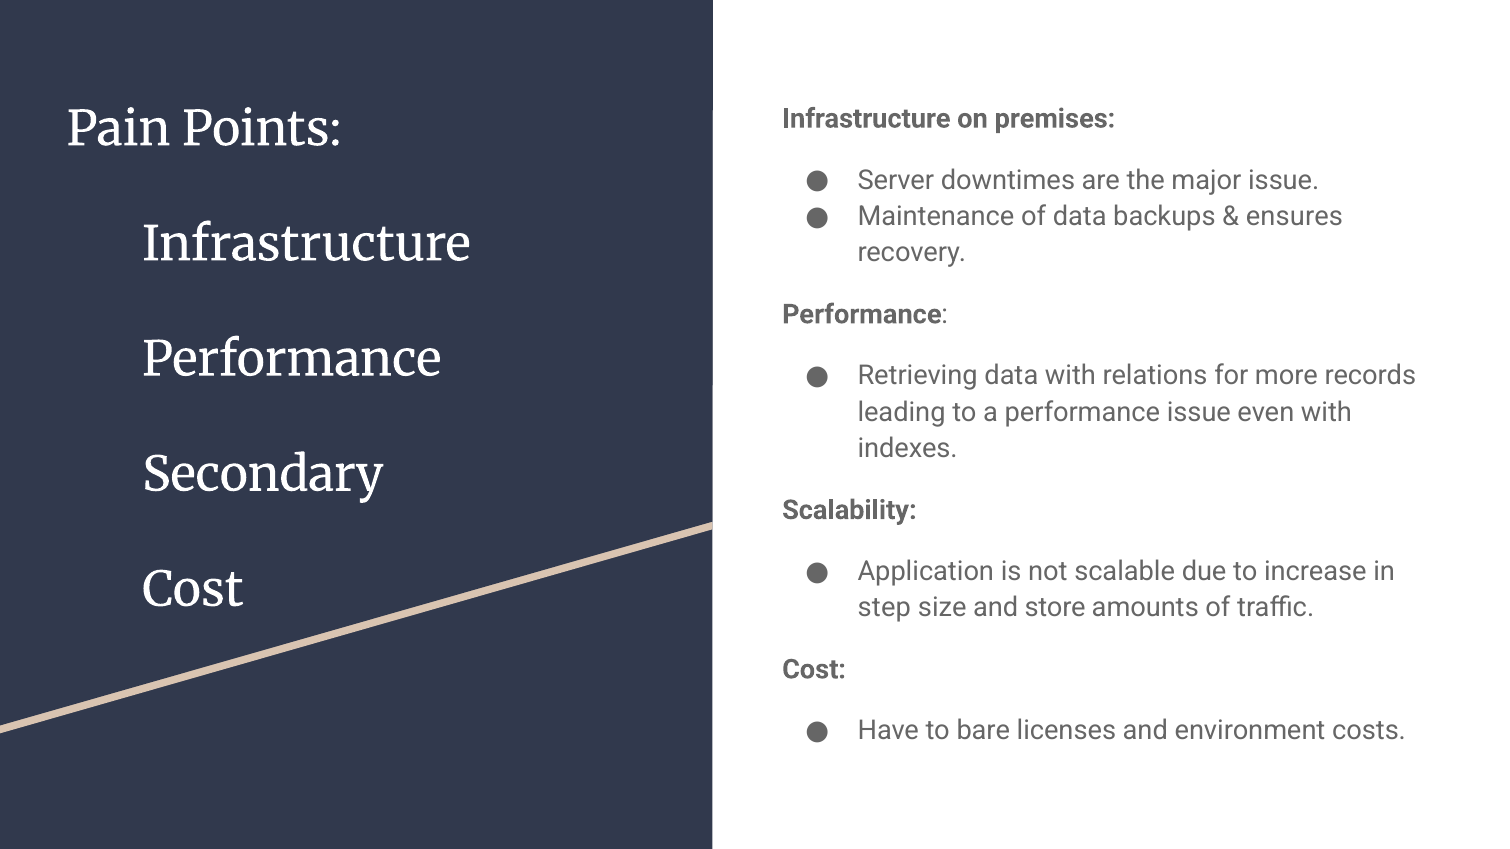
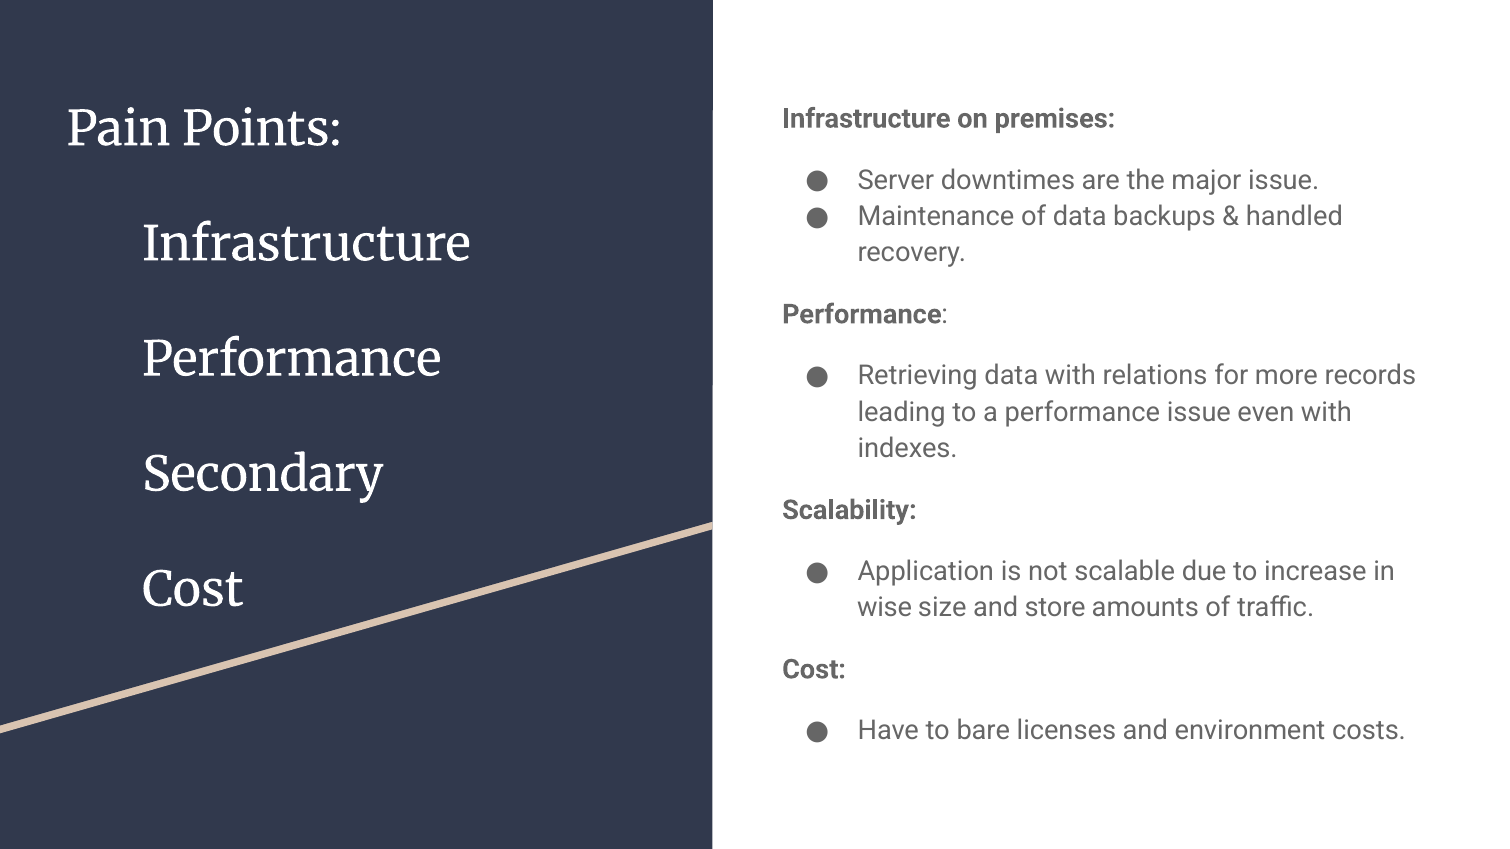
ensures: ensures -> handled (1294, 217)
step: step -> wise (885, 608)
